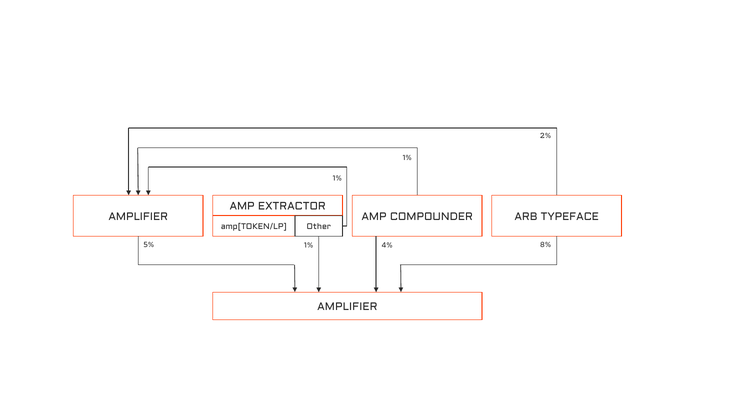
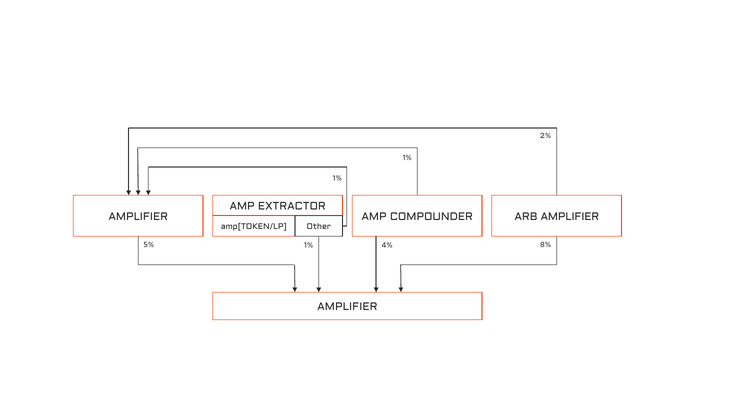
ARB TYPEFACE: TYPEFACE -> AMPLIFIER (570, 216)
